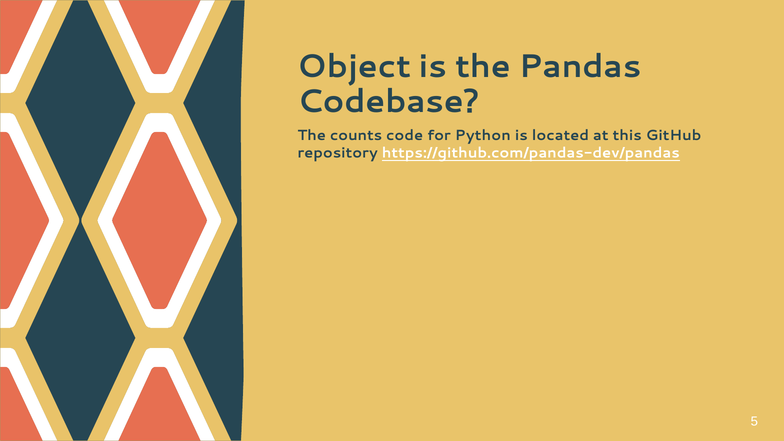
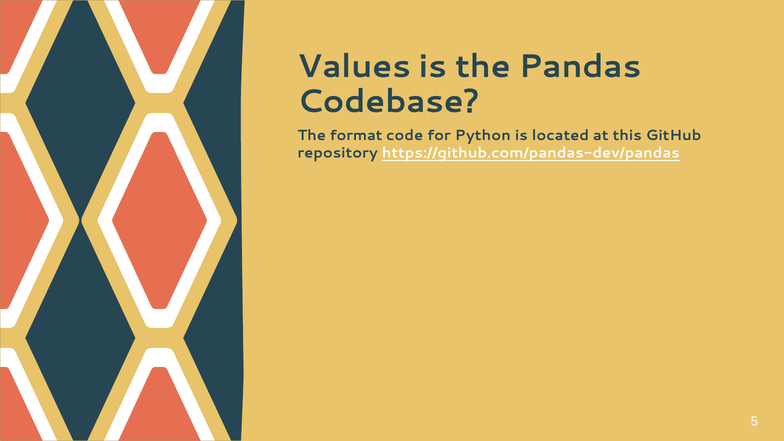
Object: Object -> Values (354, 66)
counts: counts -> format (356, 135)
